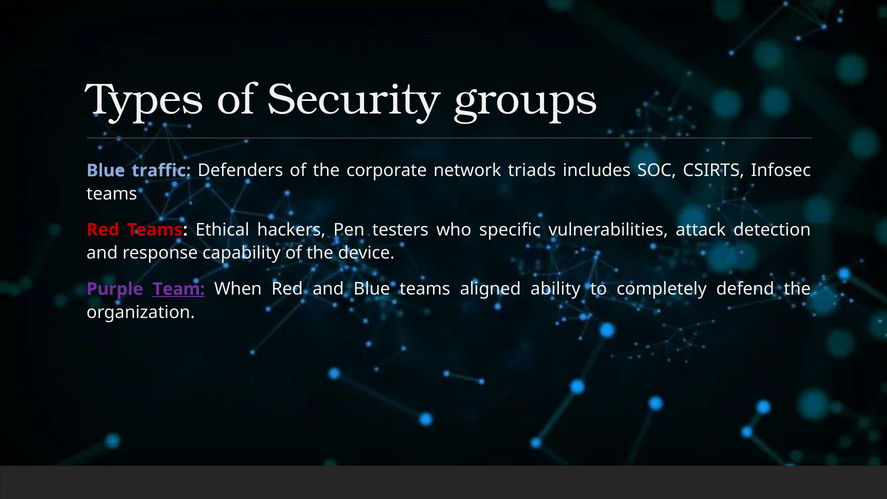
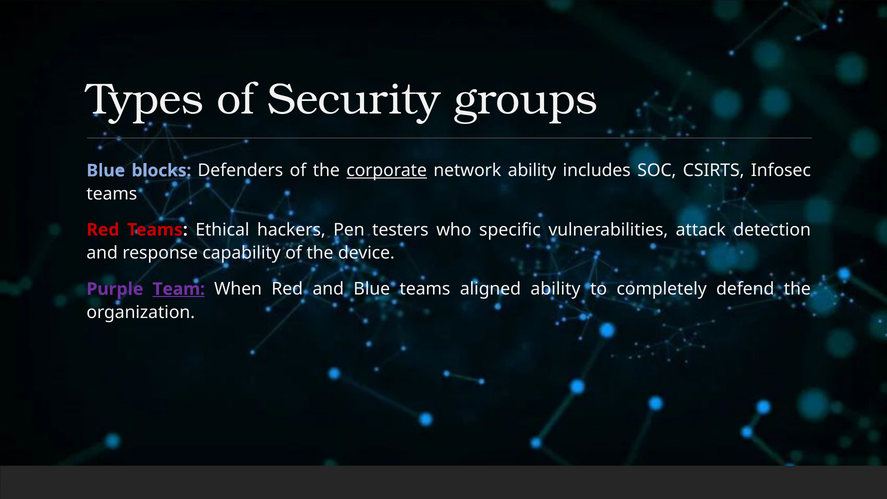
traffic: traffic -> blocks (161, 171)
corporate underline: none -> present (387, 171)
network triads: triads -> ability (532, 171)
